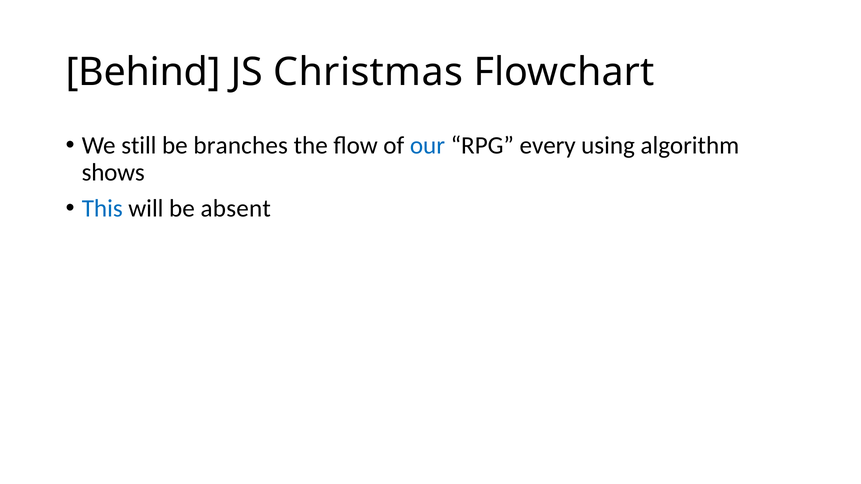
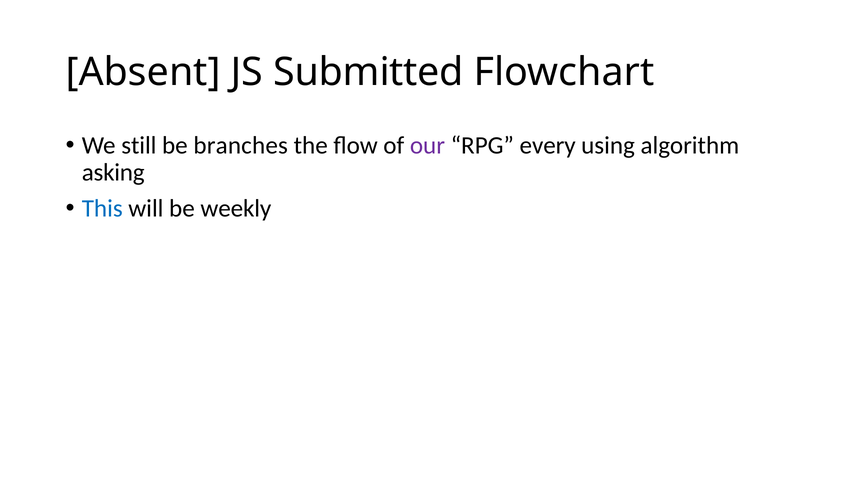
Behind: Behind -> Absent (143, 72)
Christmas: Christmas -> Submitted (369, 72)
our colour: blue -> purple (427, 146)
shows: shows -> asking (113, 173)
absent: absent -> weekly (236, 209)
